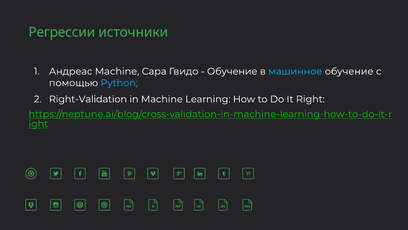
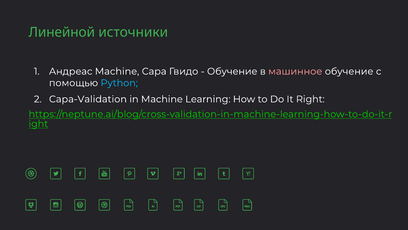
Регрессии: Регрессии -> Линейной (62, 32)
машинное colour: light blue -> pink (295, 71)
Right-Validation: Right-Validation -> Сара-Validation (88, 99)
